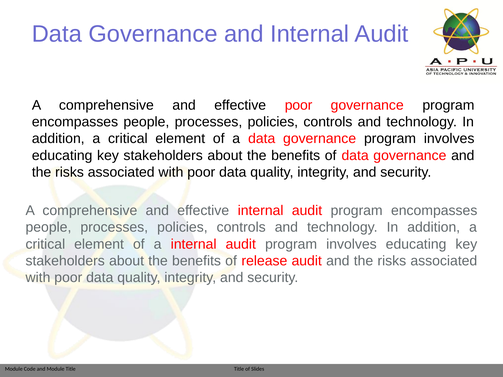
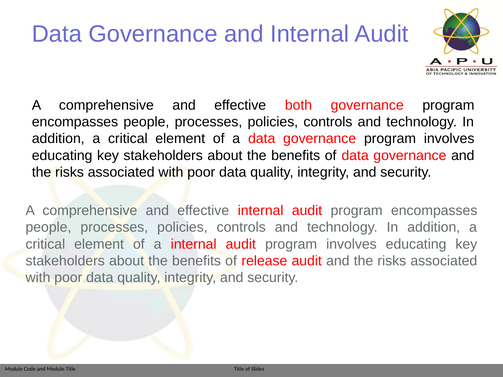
effective poor: poor -> both (298, 105)
